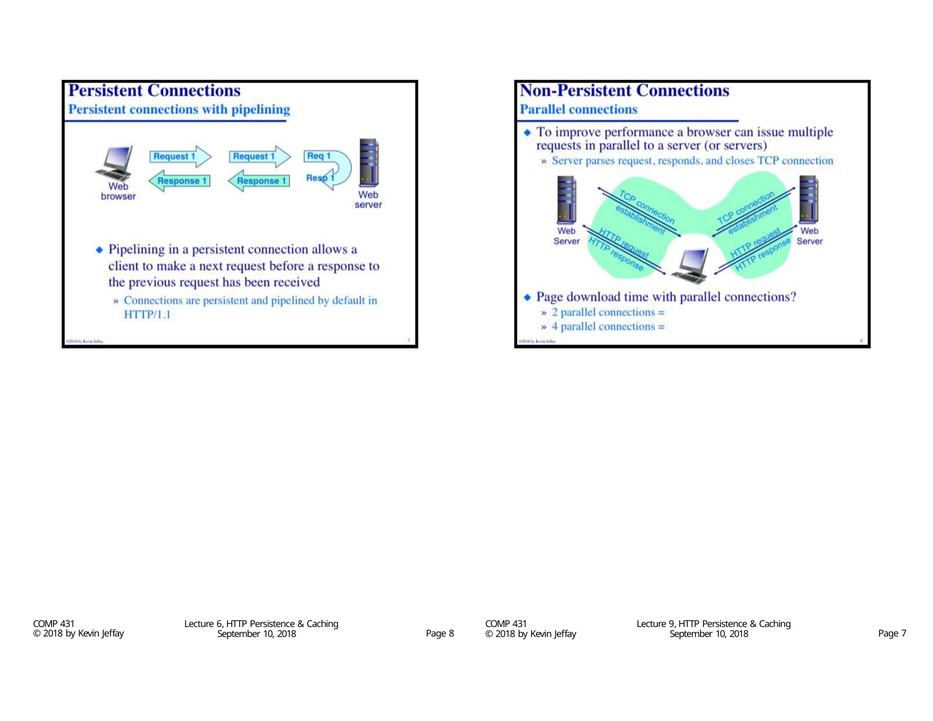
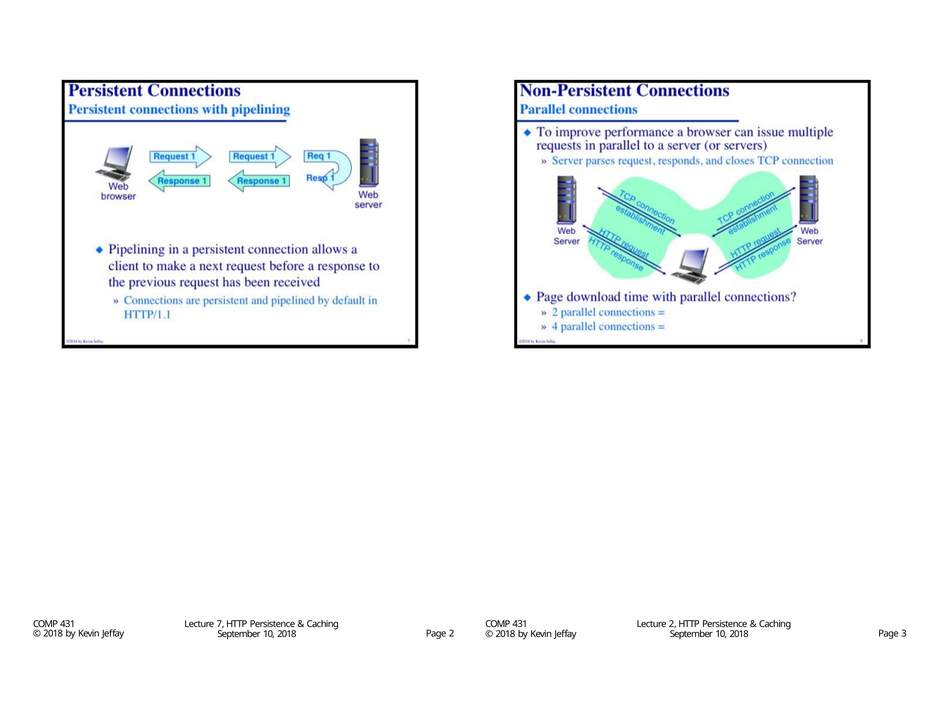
6: 6 -> 7 (220, 624)
Lecture 9: 9 -> 2 (673, 624)
Page 8: 8 -> 2 (452, 634)
7: 7 -> 3 (904, 634)
